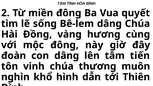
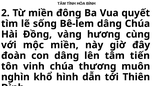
mộc đông: đông -> miền (64, 45)
